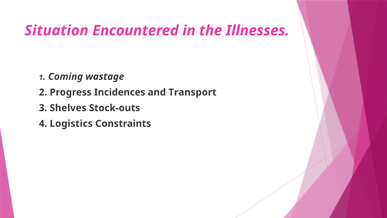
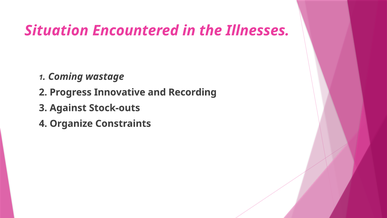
Incidences: Incidences -> Innovative (120, 92)
Transport: Transport -> Recording (193, 92)
Shelves: Shelves -> Against (68, 108)
Logistics: Logistics -> Organize (71, 123)
